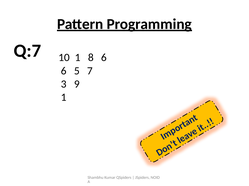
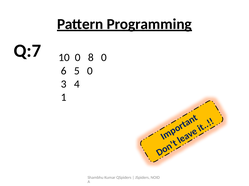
1: 1 -> 0 (78, 58)
8 6: 6 -> 0 (104, 58)
5 7: 7 -> 0 (90, 71)
9: 9 -> 4 (77, 84)
